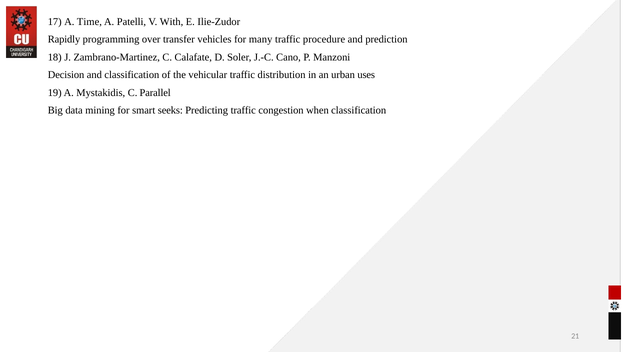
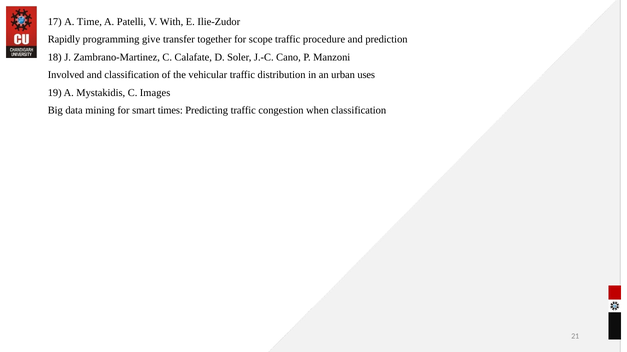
over: over -> give (151, 39)
vehicles: vehicles -> together (214, 39)
many: many -> scope (261, 39)
Decision: Decision -> Involved (66, 75)
Parallel: Parallel -> Images (155, 93)
seeks: seeks -> times (170, 111)
